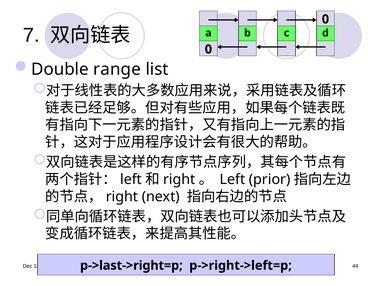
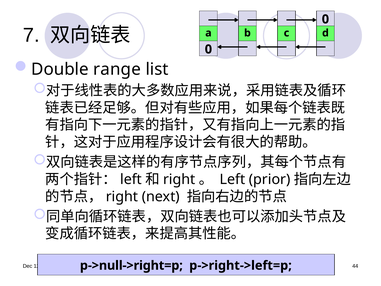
p->last->right=p: p->last->right=p -> p->null->right=p (131, 265)
